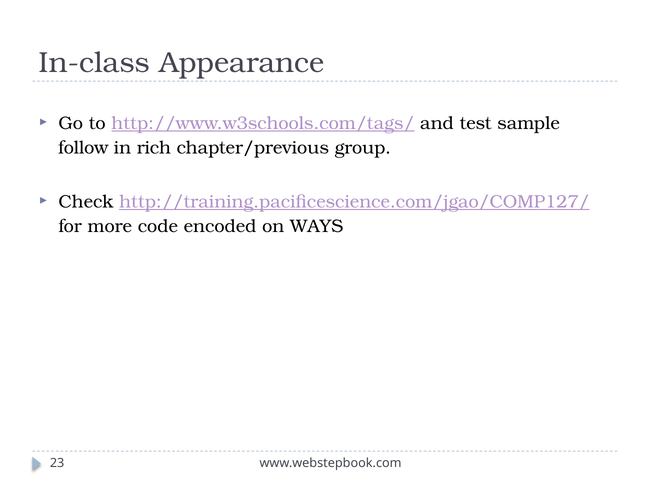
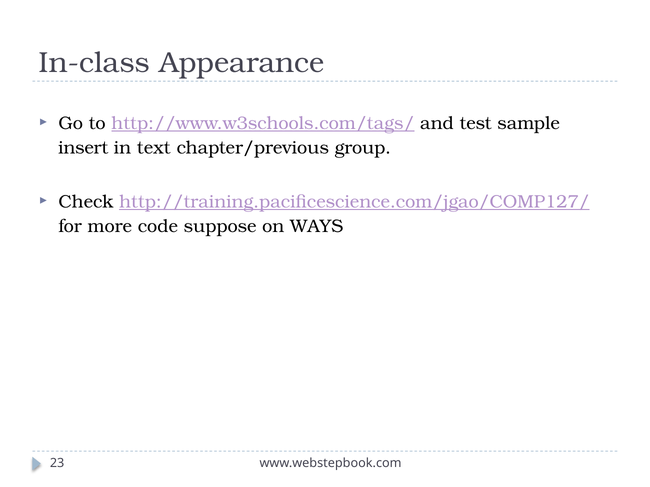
follow: follow -> insert (83, 148)
rich: rich -> text (154, 148)
encoded: encoded -> suppose (220, 226)
